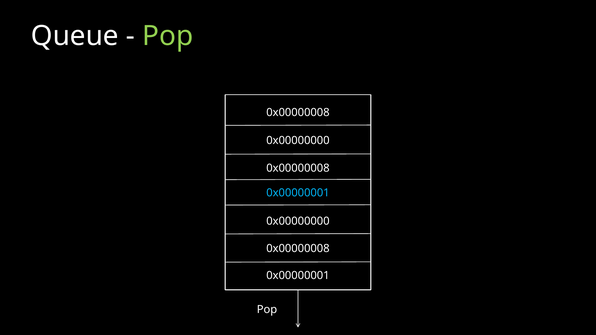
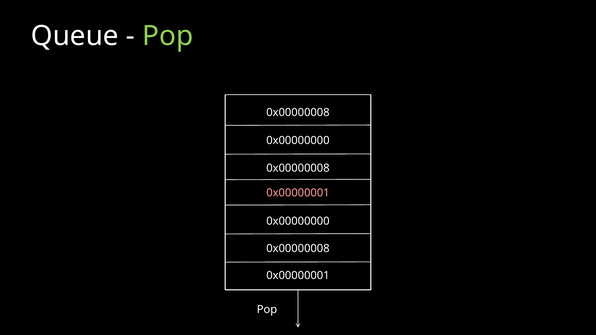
0x00000001 colour: light blue -> pink (298, 193)
